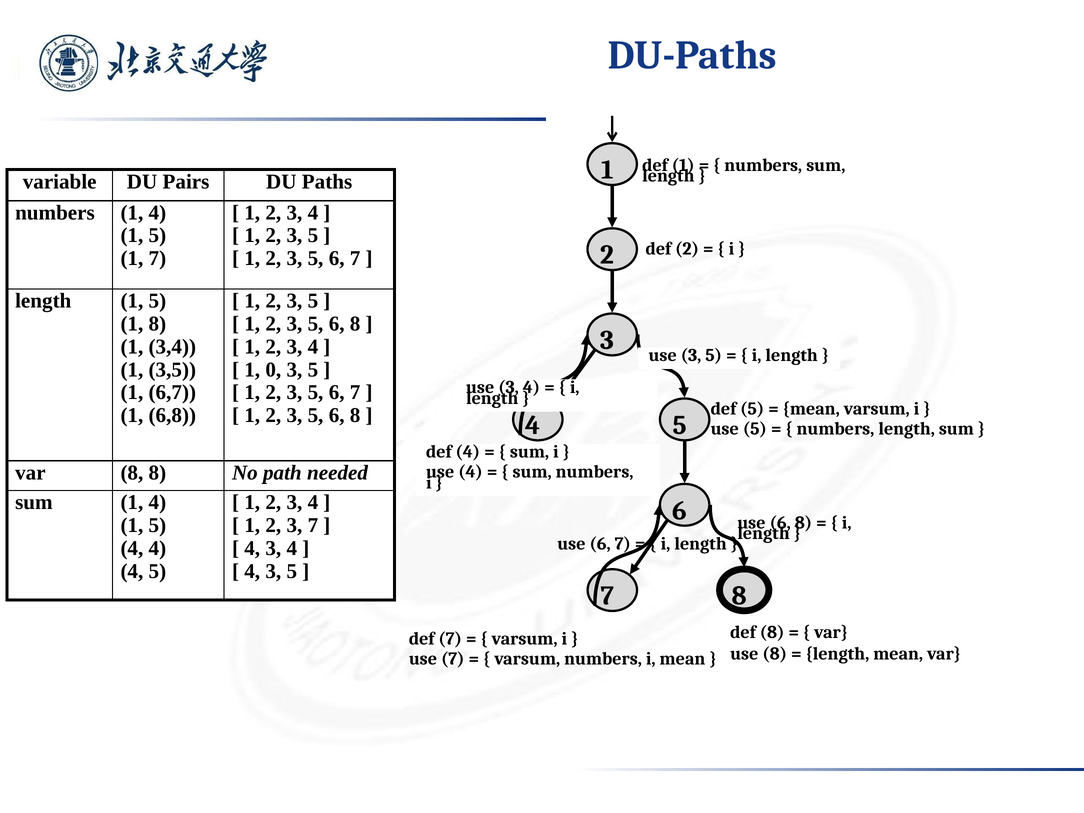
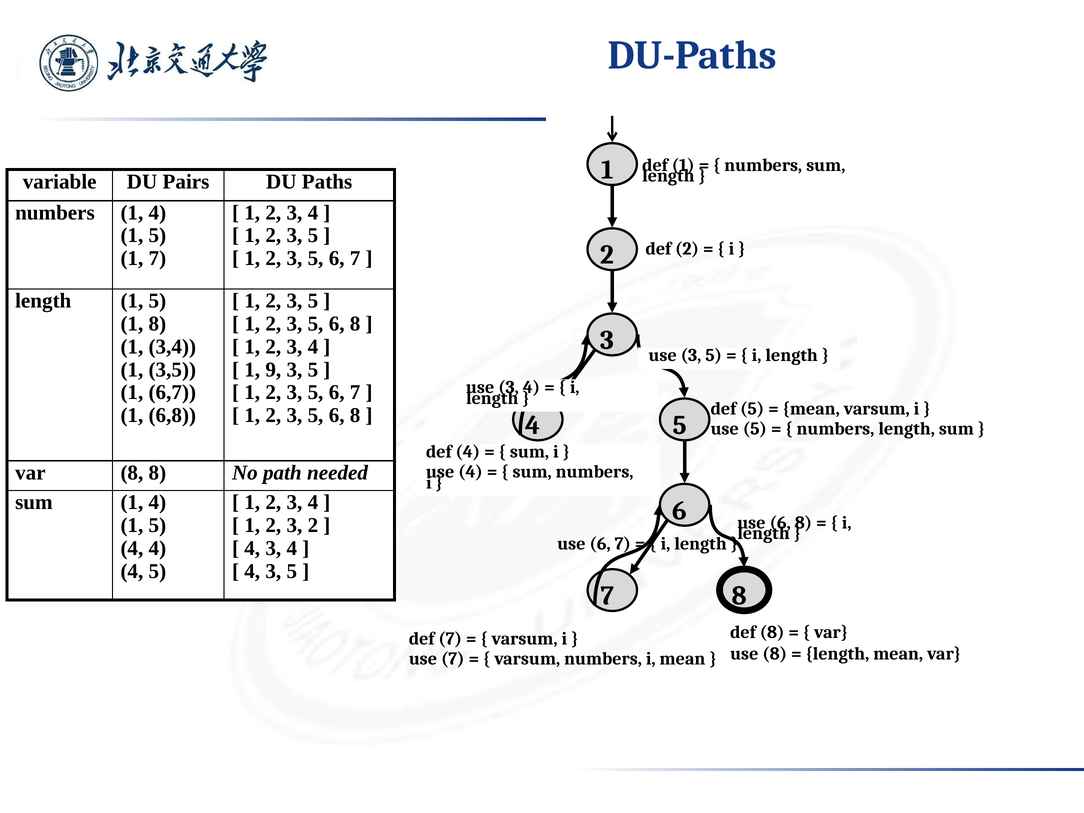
0: 0 -> 9 (273, 370)
3 7: 7 -> 2 (313, 525)
